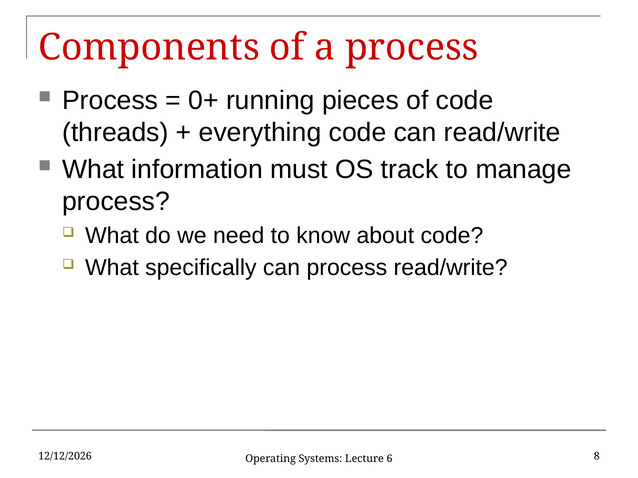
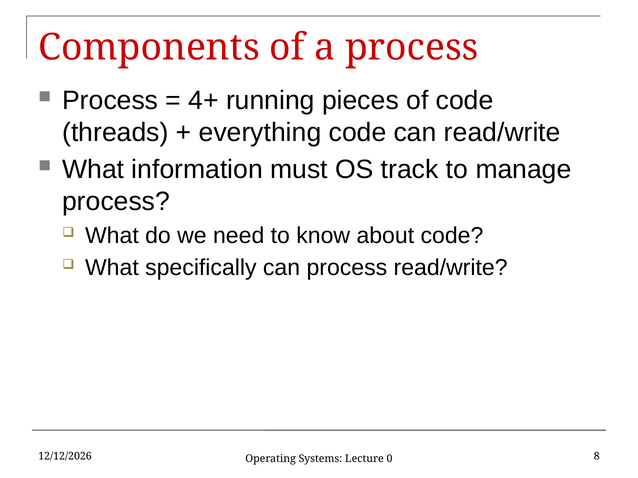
0+: 0+ -> 4+ (203, 101)
6: 6 -> 0 (389, 459)
